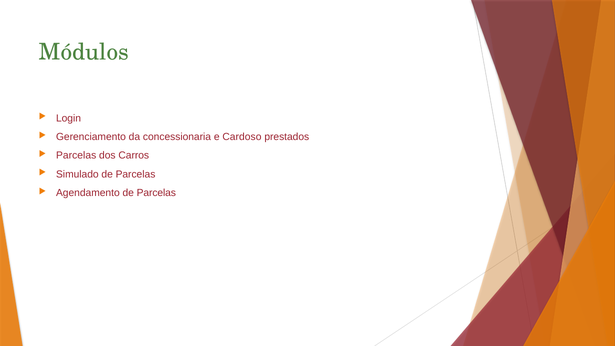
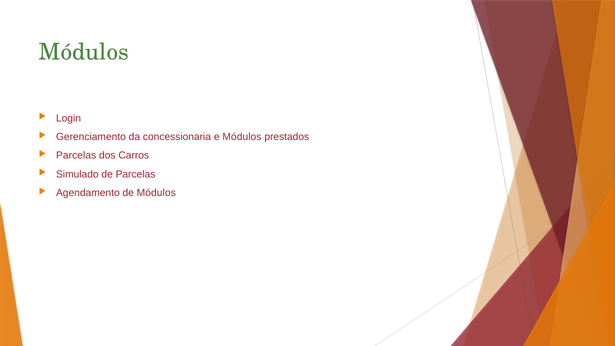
e Cardoso: Cardoso -> Módulos (242, 137)
Agendamento de Parcelas: Parcelas -> Módulos (156, 193)
